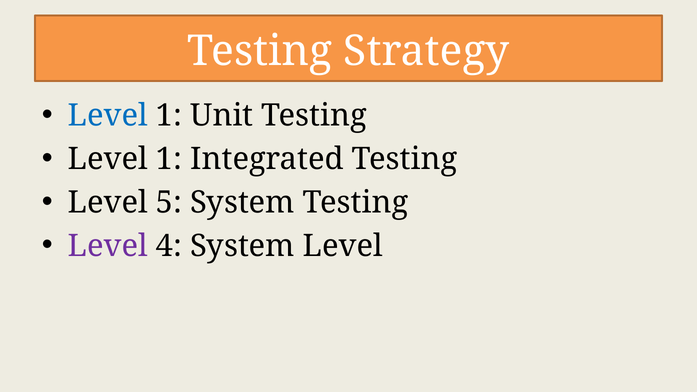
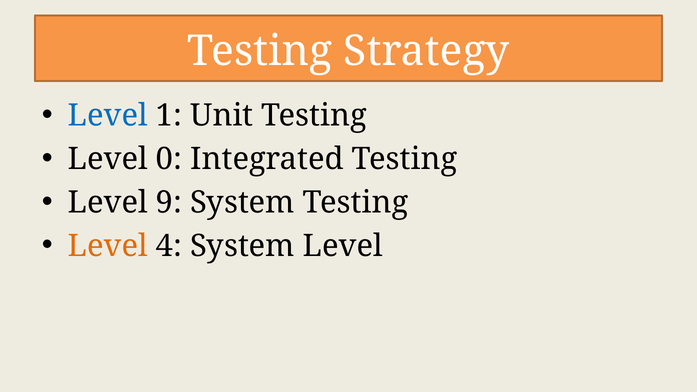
1: 1 -> 0 (169, 159)
5: 5 -> 9 (169, 202)
Level colour: purple -> orange (108, 246)
